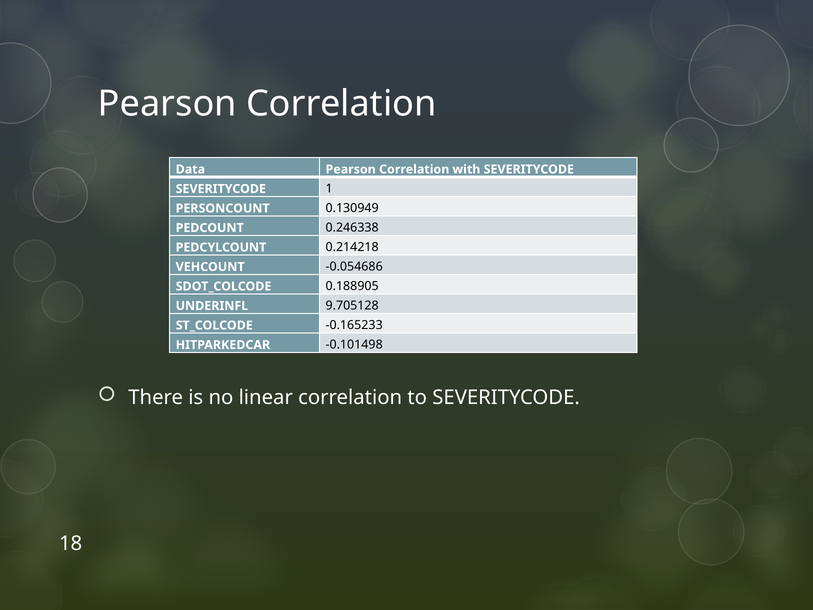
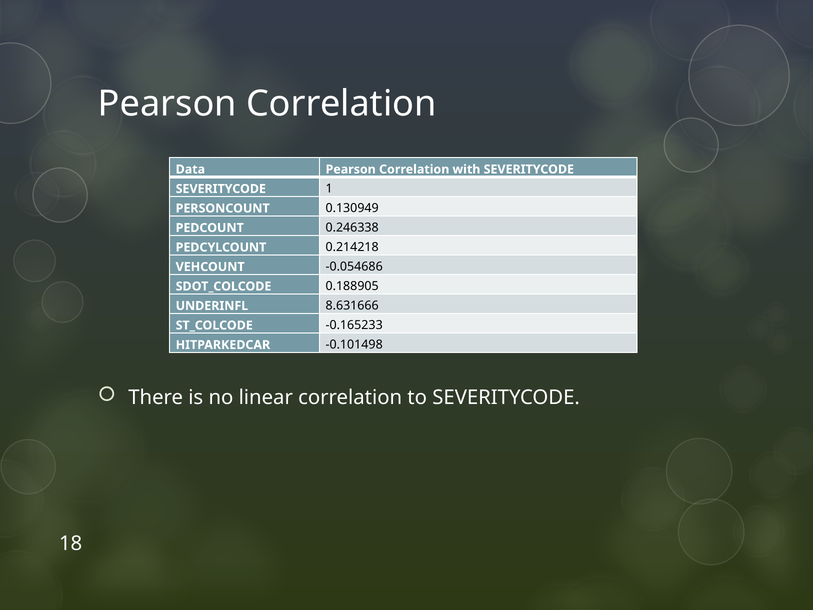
9.705128: 9.705128 -> 8.631666 (352, 306)
